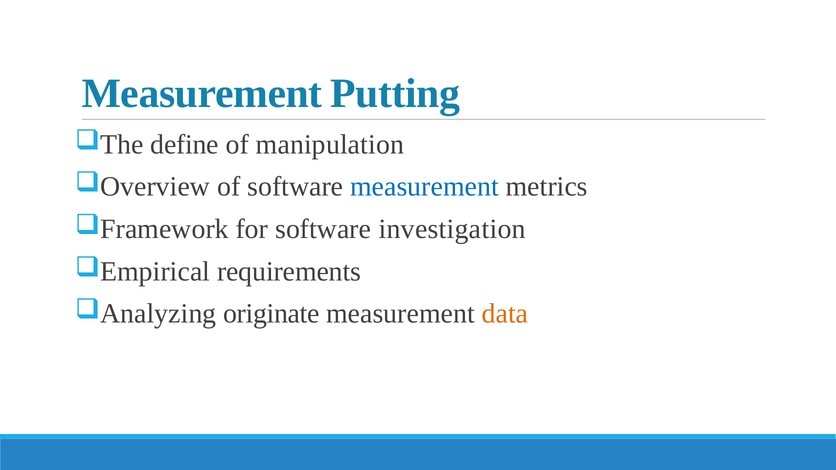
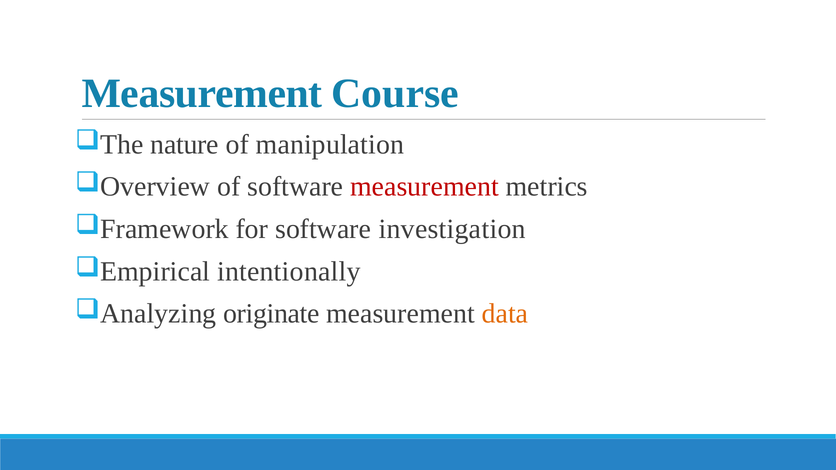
Putting: Putting -> Course (395, 94)
define: define -> nature (185, 145)
measurement colour: blue -> red (424, 187)
requirements: requirements -> intentionally (289, 272)
